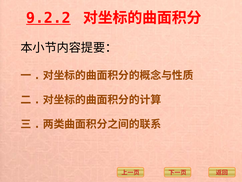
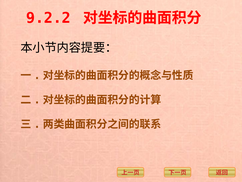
9.2.2 underline: present -> none (48, 18)
